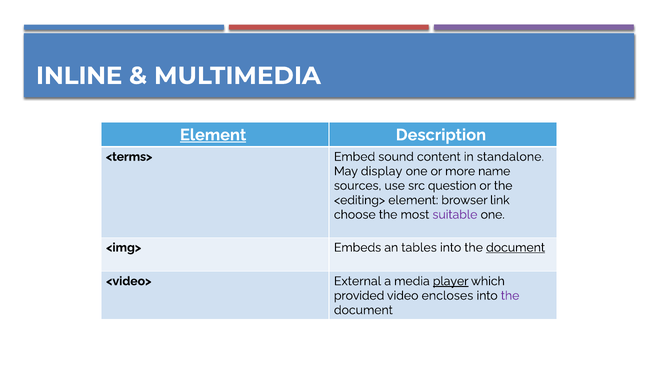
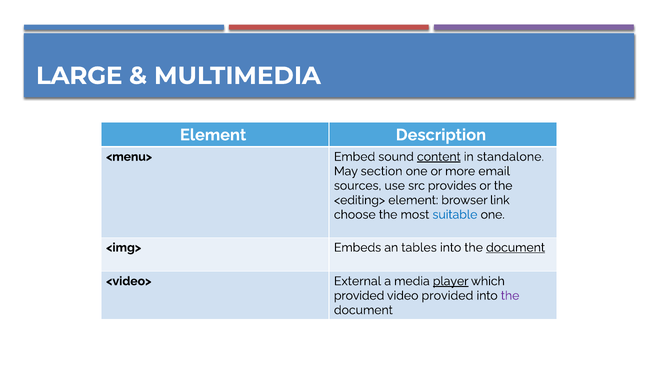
INLINE: INLINE -> LARGE (79, 76)
Element underline: present -> none (213, 135)
<terms>: <terms> -> <menu> (129, 157)
content underline: none -> present (439, 157)
display: display -> section (382, 171)
name: name -> email (494, 171)
question: question -> provides (452, 186)
suitable colour: purple -> blue (455, 215)
video encloses: encloses -> provided (447, 296)
